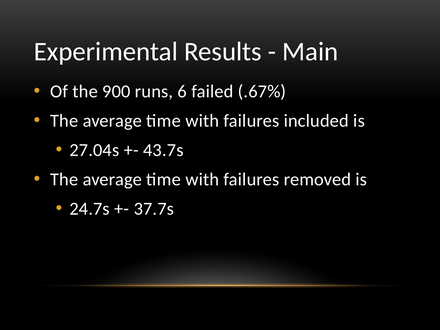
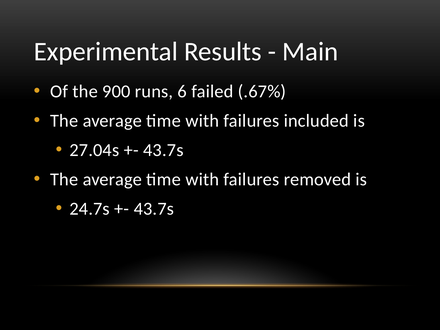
37.7s: 37.7s -> 43.7s (154, 209)
